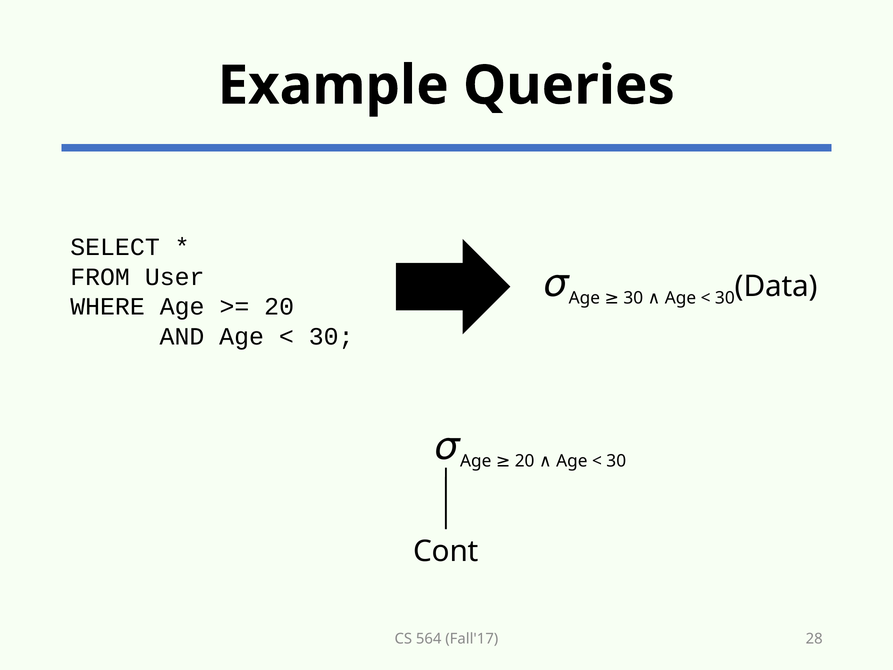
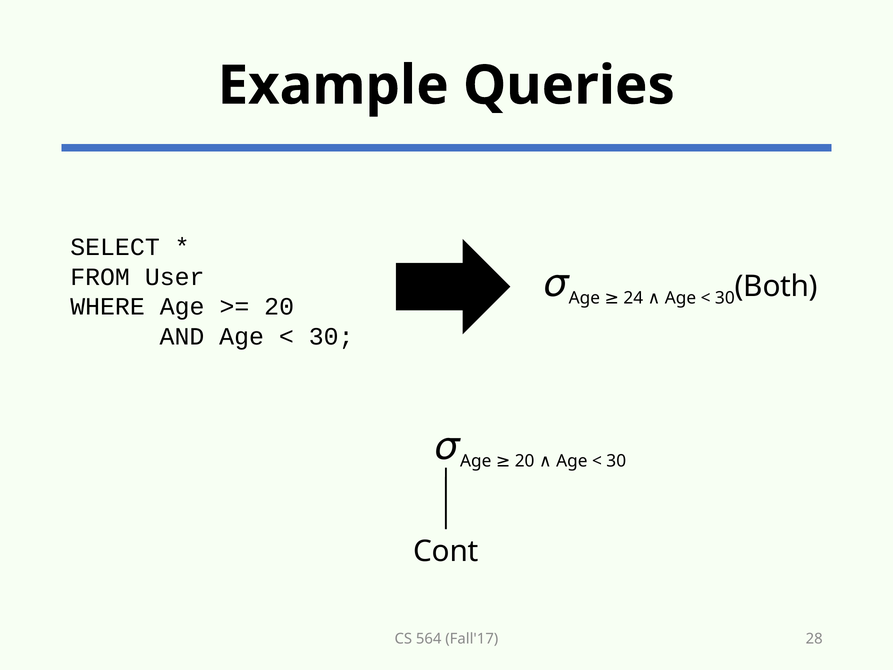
Age 30: 30 -> 24 (633, 298)
Data: Data -> Both (776, 286)
